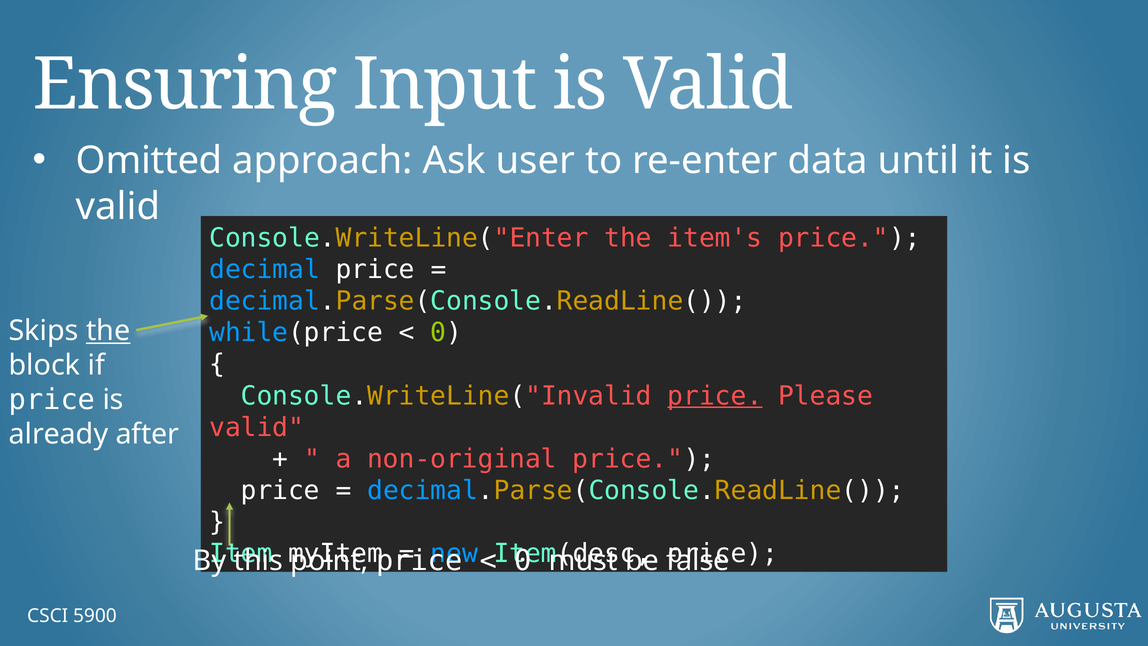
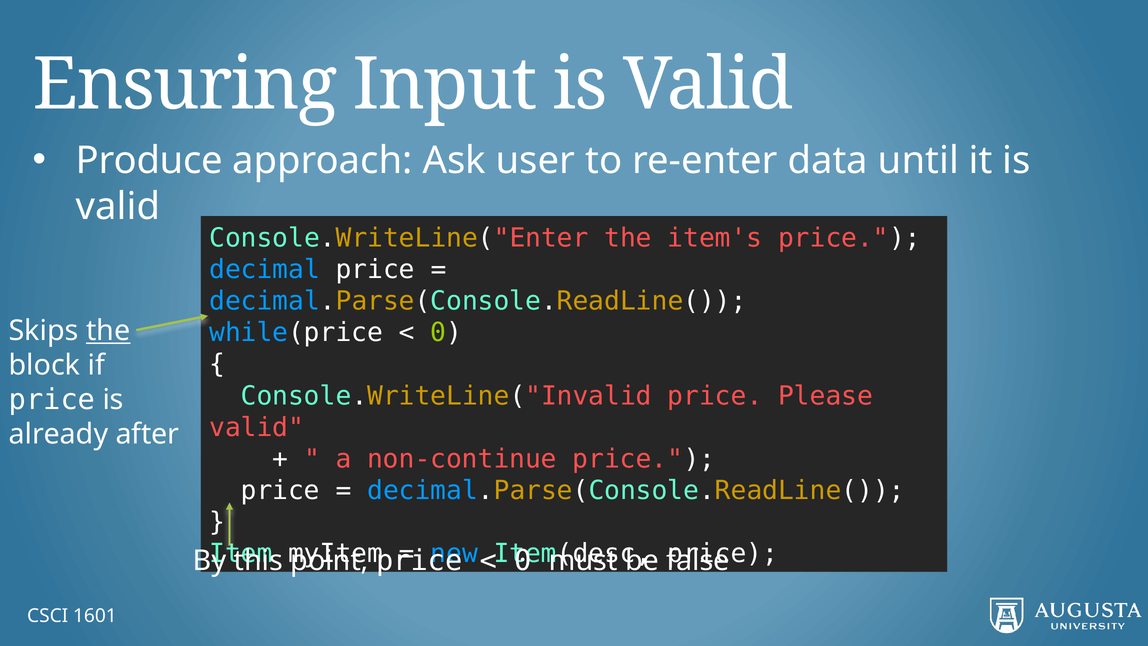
Omitted: Omitted -> Produce (149, 161)
price underline: present -> none (715, 396)
non-original: non-original -> non-continue (462, 459)
5900: 5900 -> 1601 (95, 616)
